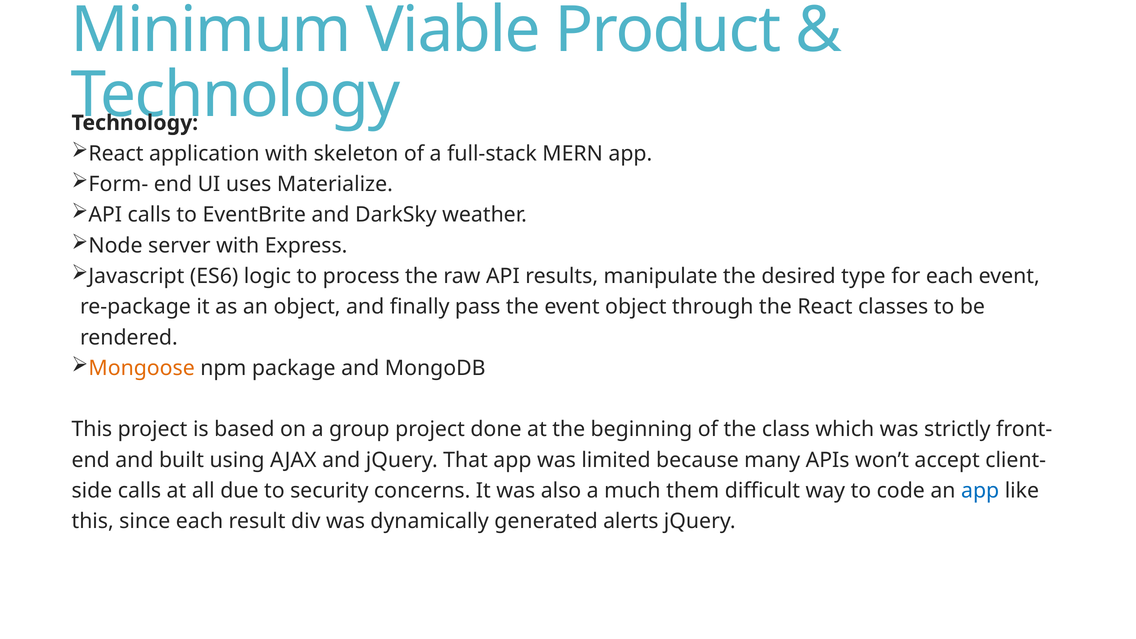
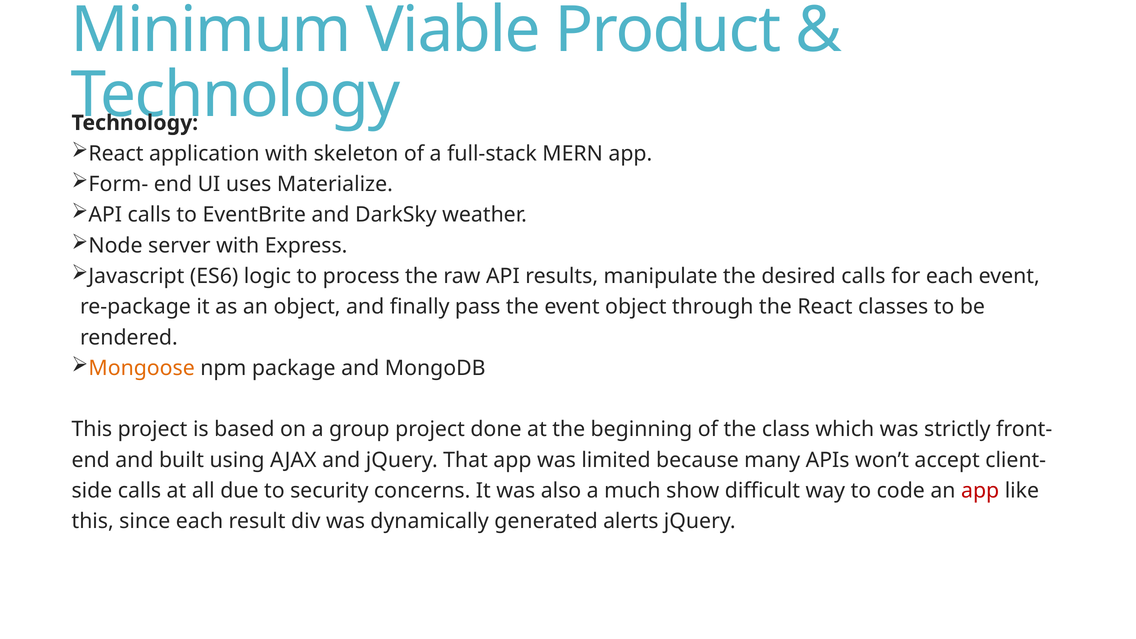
desired type: type -> calls (863, 276)
them: them -> show (693, 491)
app colour: blue -> red (980, 491)
